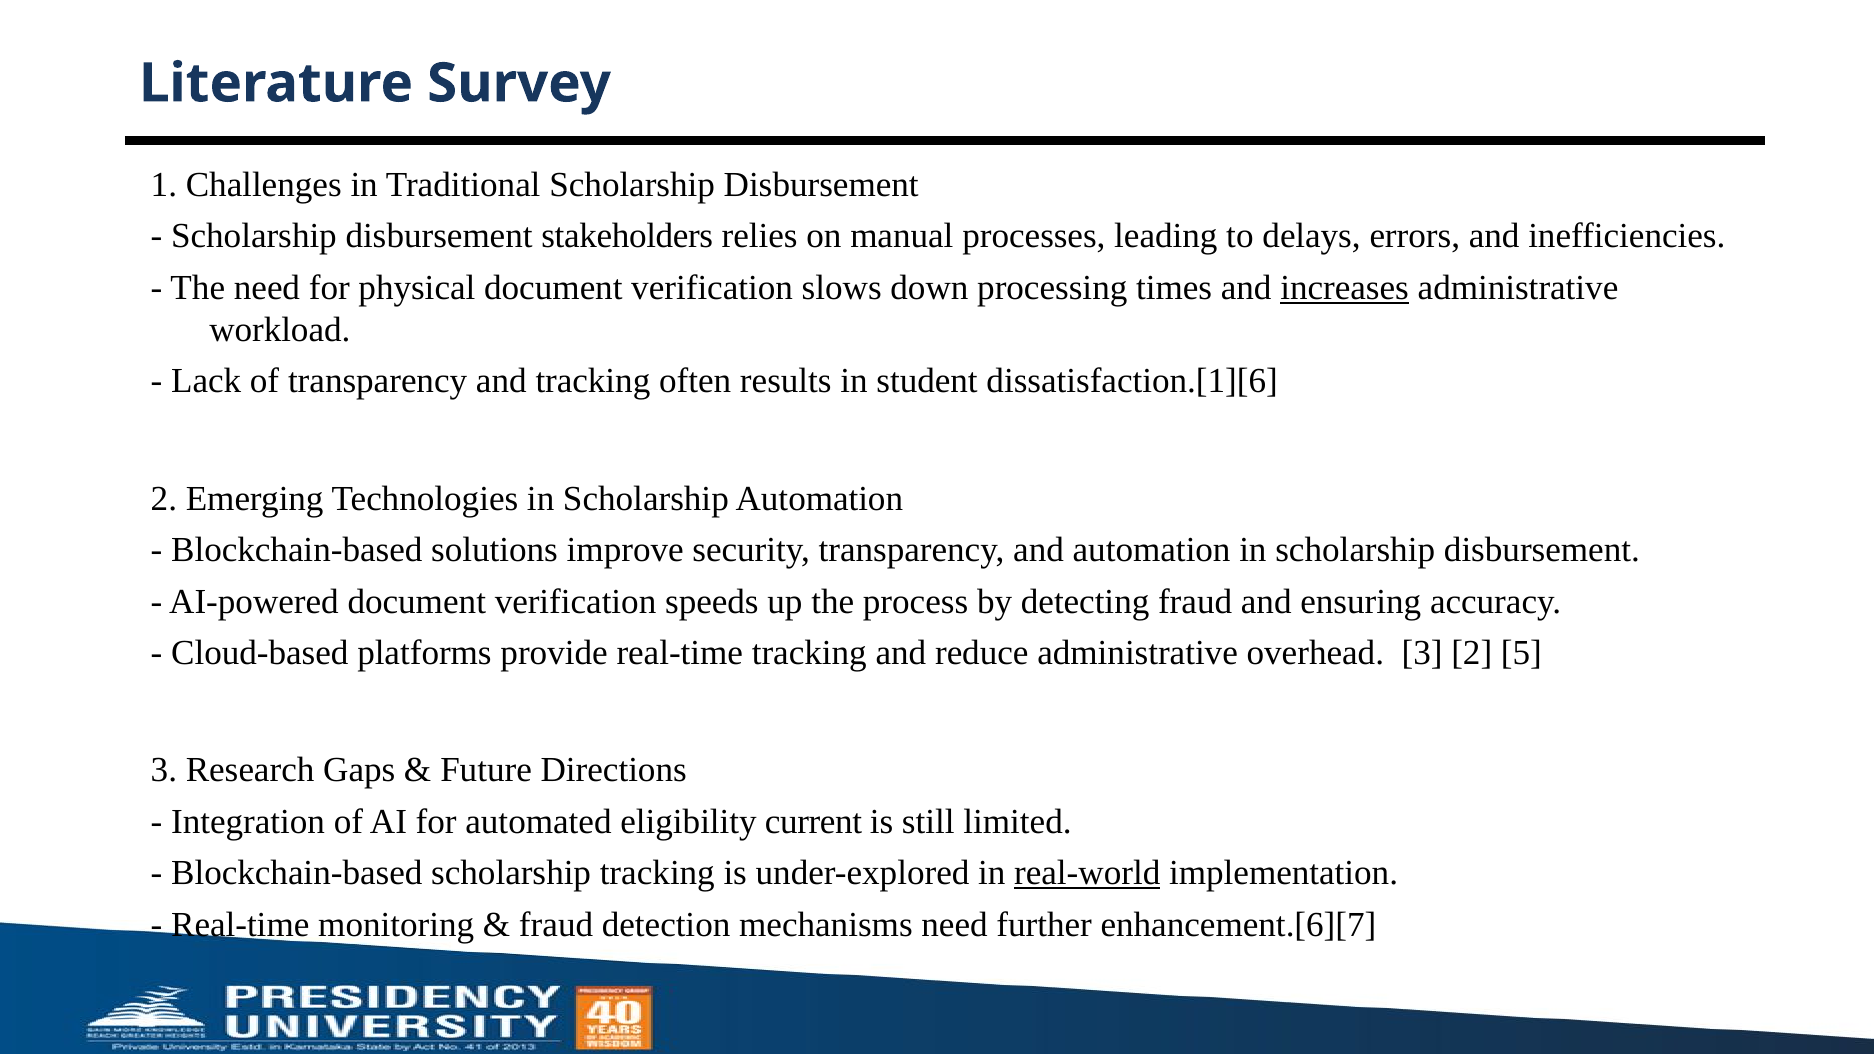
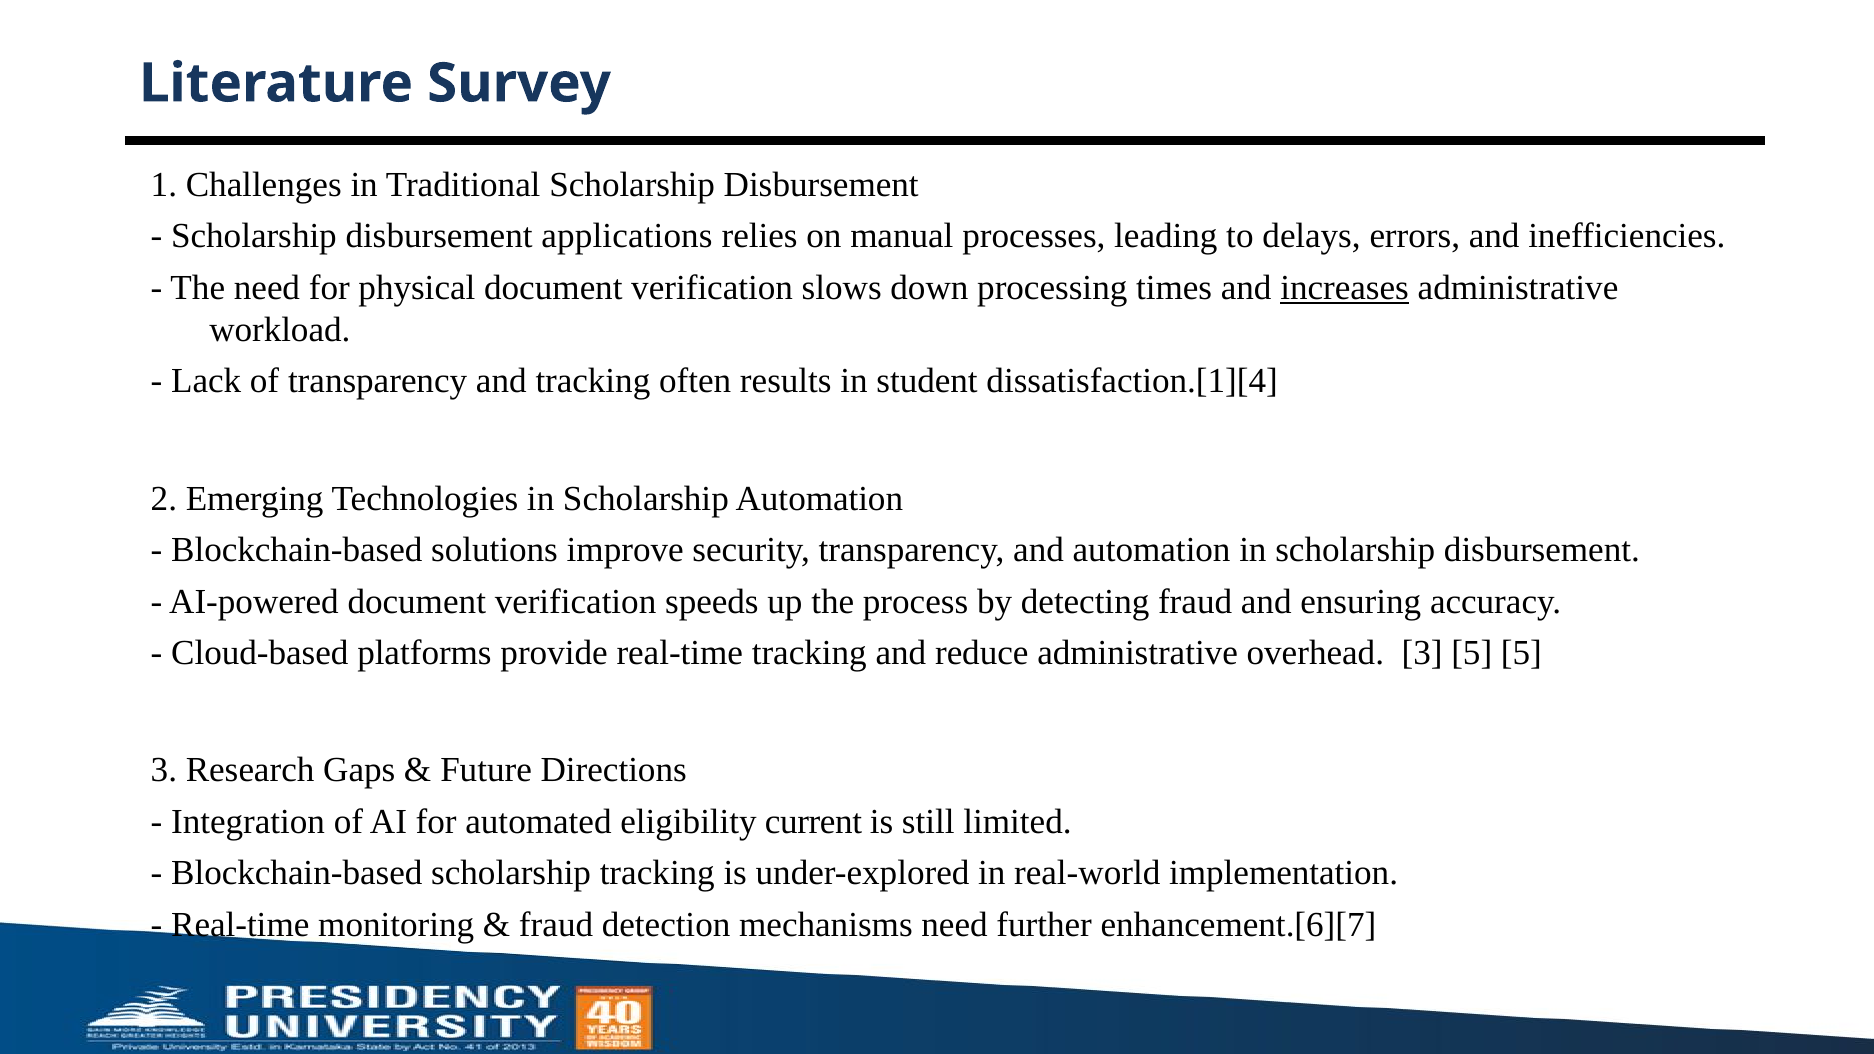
stakeholders: stakeholders -> applications (627, 236)
dissatisfaction.[1][6: dissatisfaction.[1][6 -> dissatisfaction.[1][4 (1132, 381)
3 2: 2 -> 5 (1472, 653)
real-world underline: present -> none (1087, 873)
